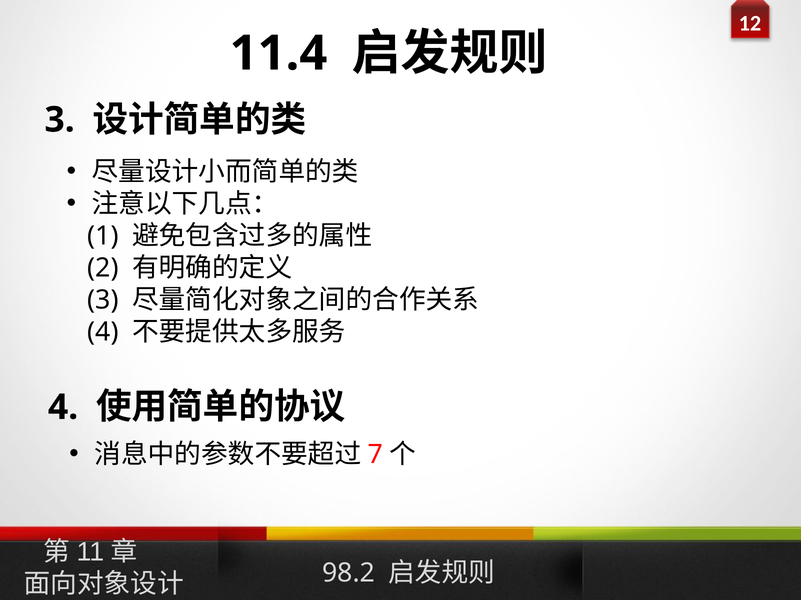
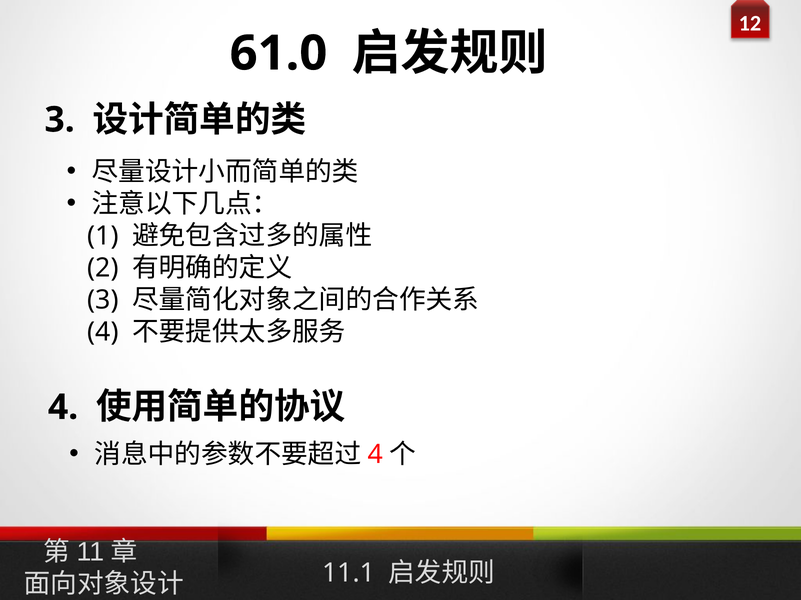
11.4: 11.4 -> 61.0 (278, 53)
7: 7 -> 4 (375, 455)
98.2: 98.2 -> 11.1 (348, 574)
